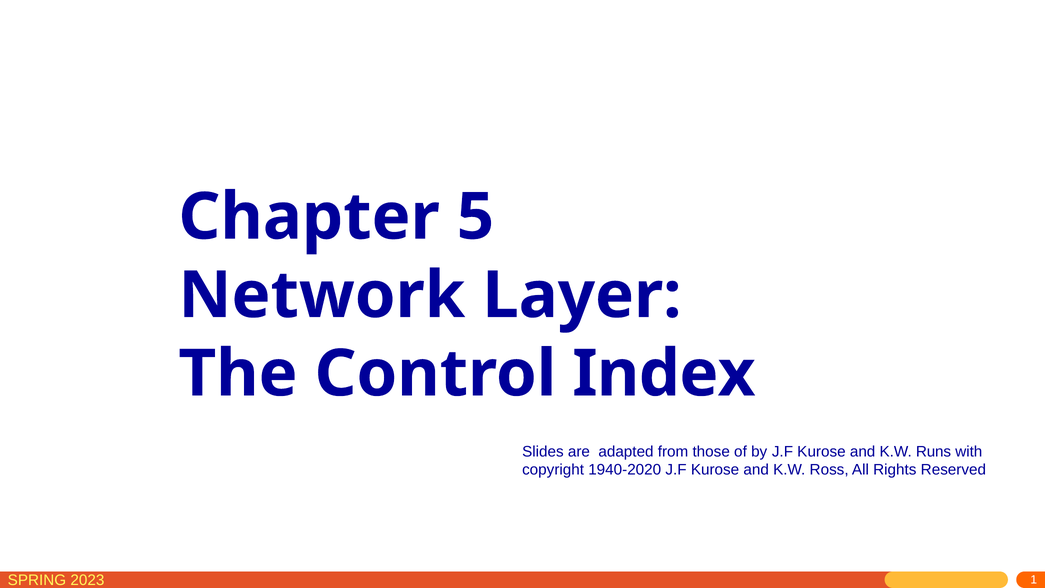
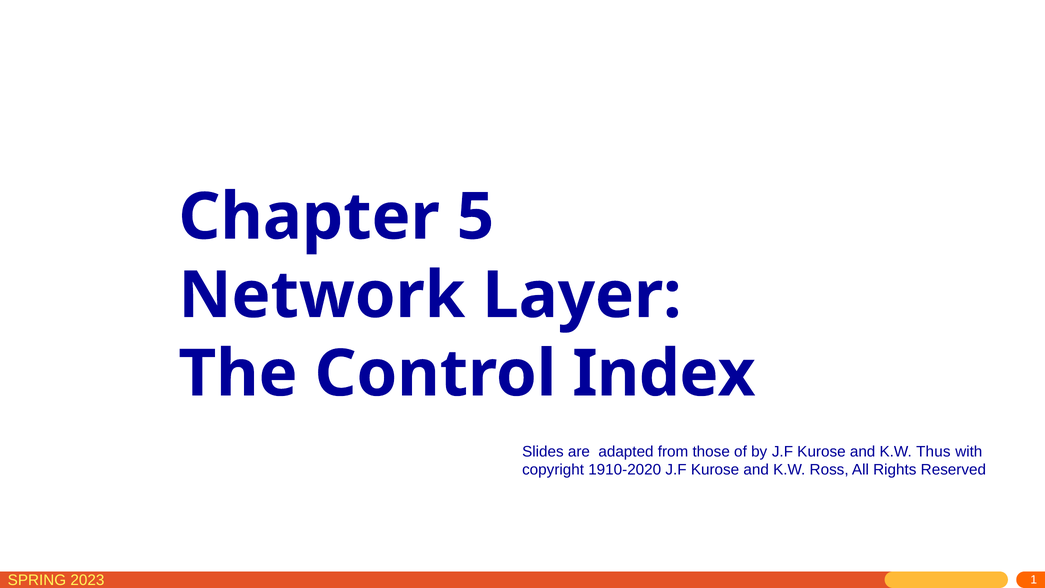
Runs: Runs -> Thus (933, 451)
1940-2020: 1940-2020 -> 1910-2020 (625, 470)
